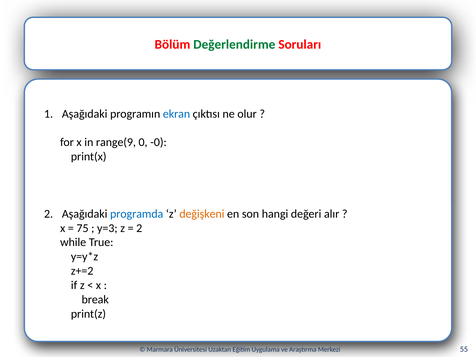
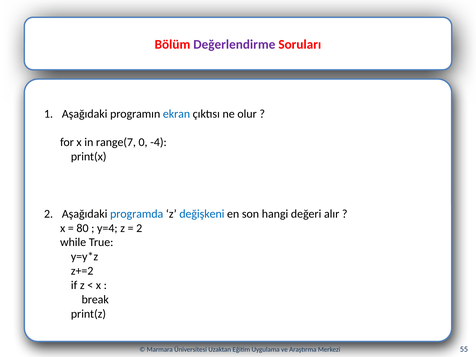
Değerlendirme colour: green -> purple (234, 44)
range(9: range(9 -> range(7 (116, 142)
-0: -0 -> -4 (158, 142)
değişkeni colour: orange -> blue (202, 214)
75: 75 -> 80 (83, 228)
y=3: y=3 -> y=4 (107, 228)
